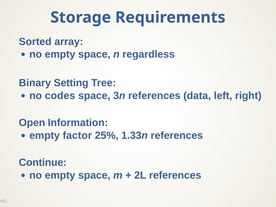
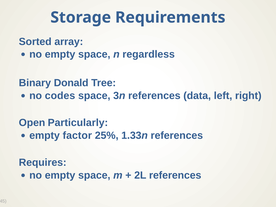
Setting: Setting -> Donald (71, 83)
Information: Information -> Particularly (78, 123)
Continue: Continue -> Requires (43, 163)
